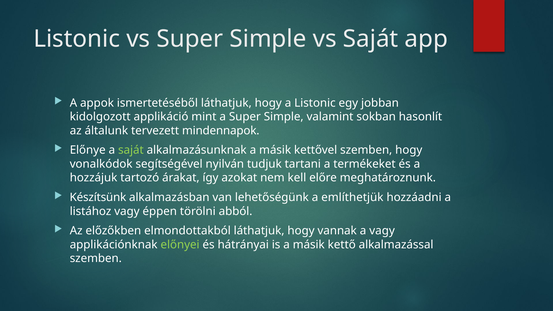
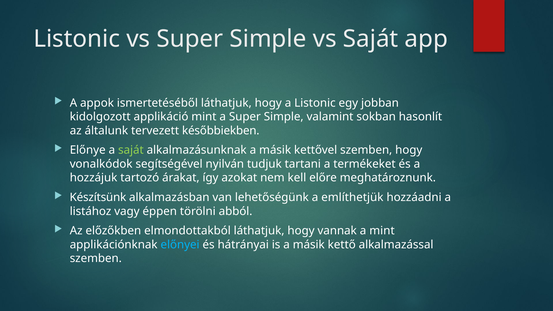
mindennapok: mindennapok -> későbbiekben (221, 131)
a vagy: vagy -> mint (382, 231)
előnyei colour: light green -> light blue (180, 245)
